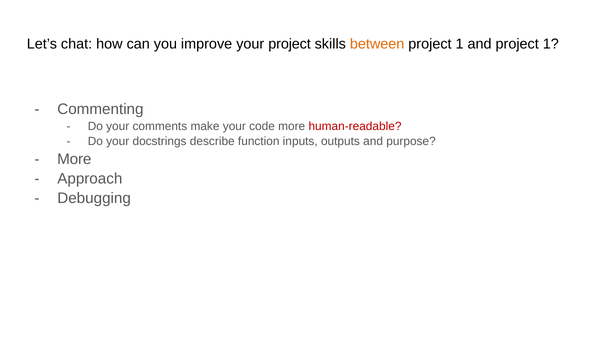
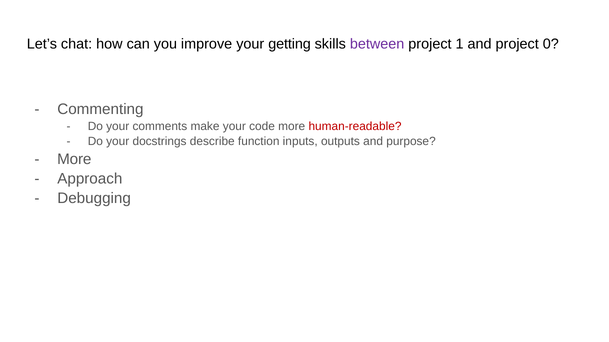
your project: project -> getting (290, 44)
between colour: orange -> purple (377, 44)
and project 1: 1 -> 0 (551, 44)
